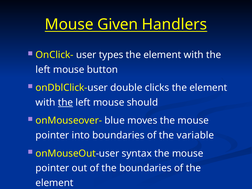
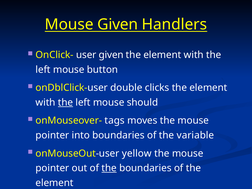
user types: types -> given (111, 55)
blue: blue -> tags (115, 121)
syntax: syntax -> yellow (137, 153)
the underline: none -> present (109, 168)
